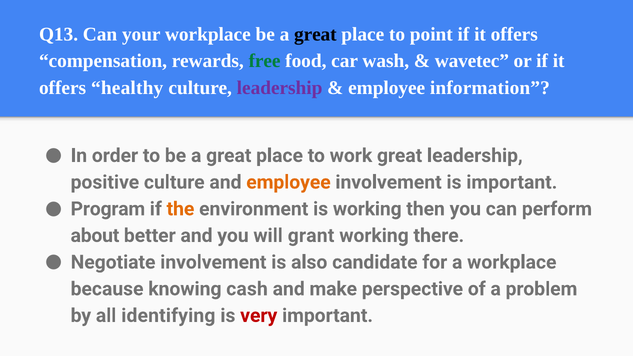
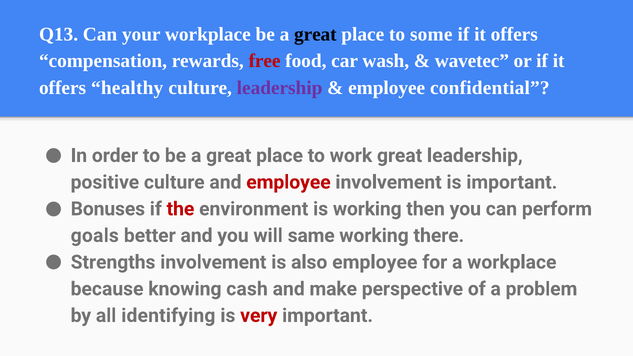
point: point -> some (431, 34)
free colour: green -> red (265, 61)
information: information -> confidential (490, 88)
employee colour: orange -> red (288, 182)
Program: Program -> Bonuses (108, 209)
the colour: orange -> red (180, 209)
about: about -> goals (95, 236)
grant: grant -> same (311, 236)
Negotiate: Negotiate -> Strengths (113, 262)
also candidate: candidate -> employee (375, 262)
